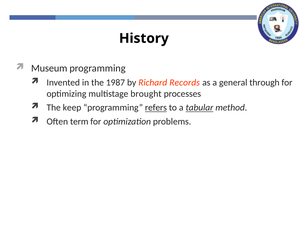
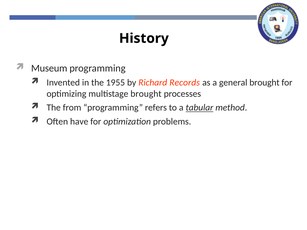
1987: 1987 -> 1955 (115, 83)
general through: through -> brought (264, 83)
keep: keep -> from (72, 108)
refers underline: present -> none (156, 108)
term: term -> have (79, 122)
